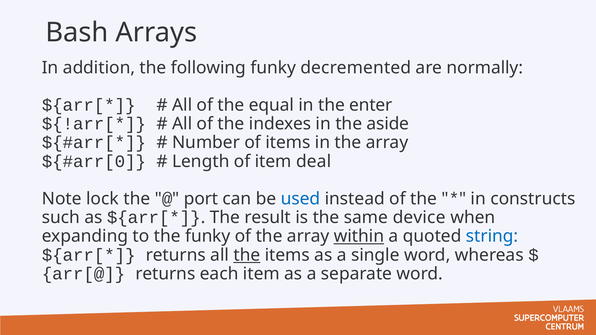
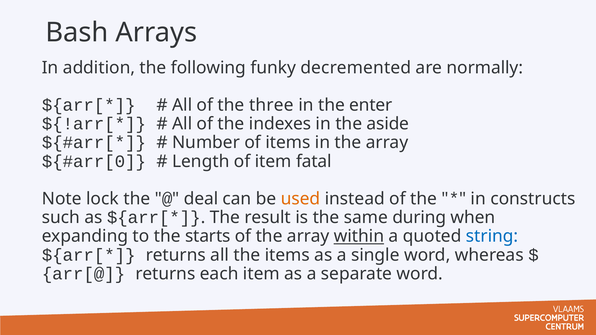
equal: equal -> three (271, 105)
deal: deal -> fatal (314, 161)
port: port -> deal (201, 199)
used colour: blue -> orange (301, 199)
device: device -> during (419, 218)
the funky: funky -> starts (208, 236)
the underline: present -> none (247, 255)
